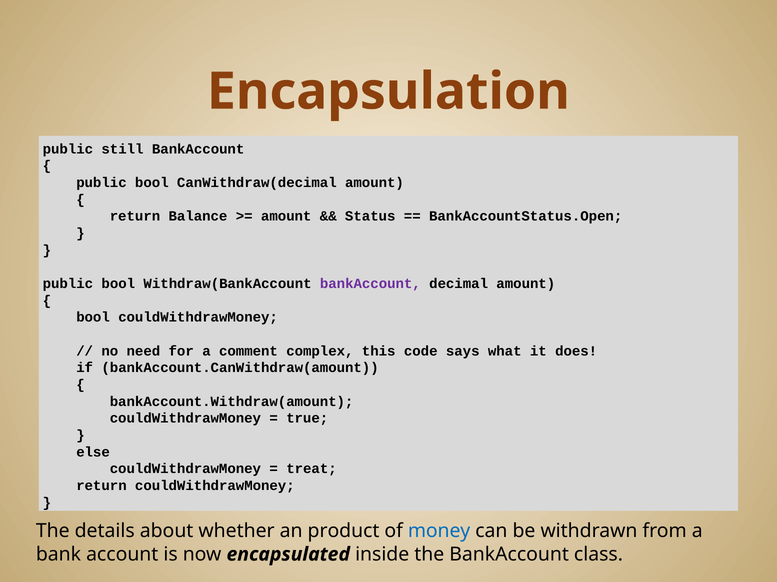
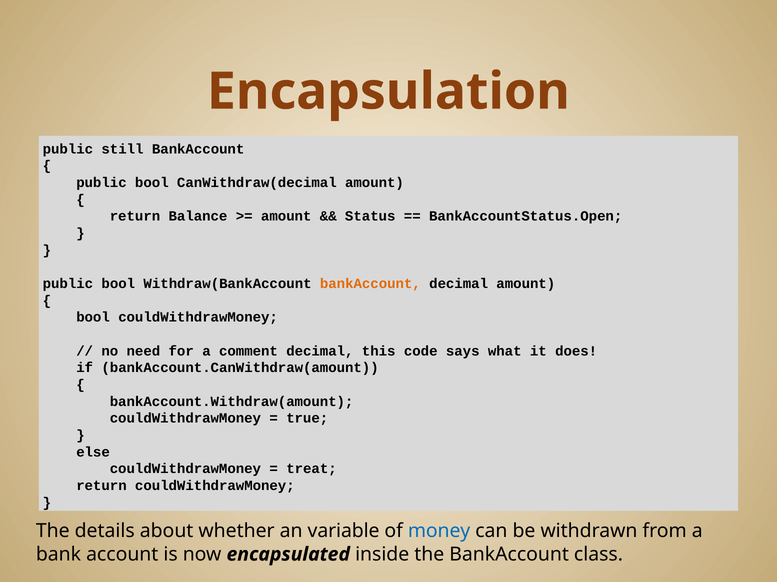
bankAccount colour: purple -> orange (370, 284)
comment complex: complex -> decimal (320, 351)
product: product -> variable (344, 532)
